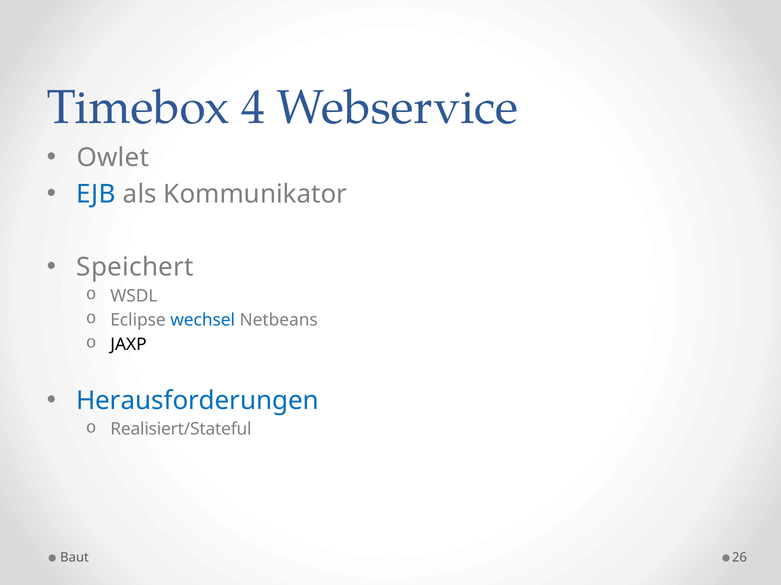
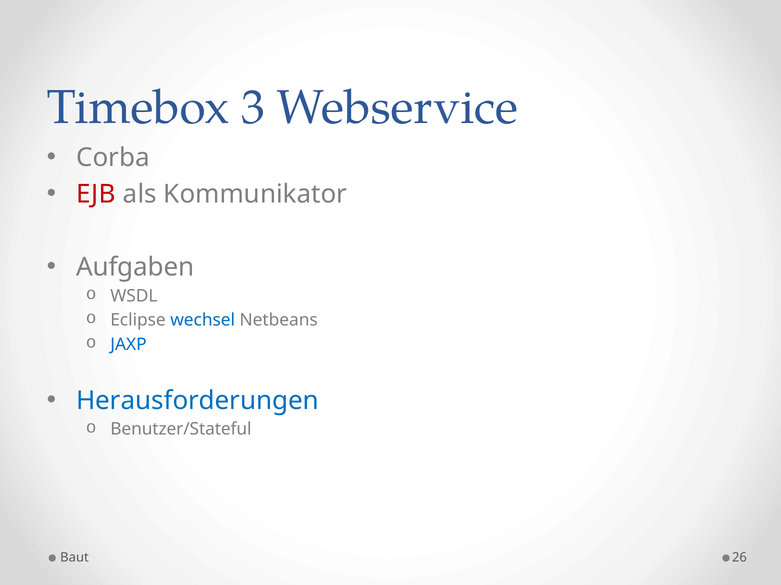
4: 4 -> 3 (253, 107)
Owlet: Owlet -> Corba (113, 158)
EJB colour: blue -> red (96, 194)
Speichert: Speichert -> Aufgaben (135, 267)
JAXP colour: black -> blue (129, 345)
Realisiert/Stateful: Realisiert/Stateful -> Benutzer/Stateful (181, 430)
